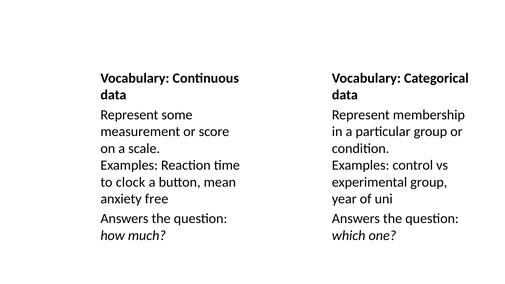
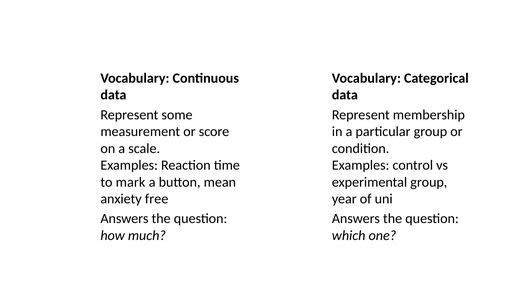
clock: clock -> mark (131, 182)
